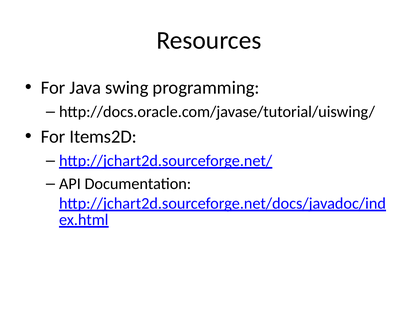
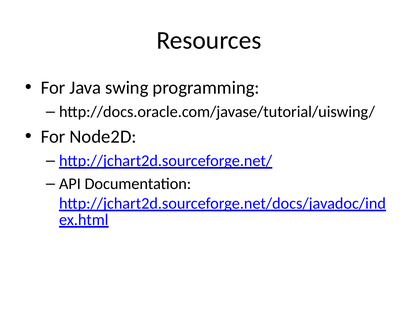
Items2D: Items2D -> Node2D (103, 136)
